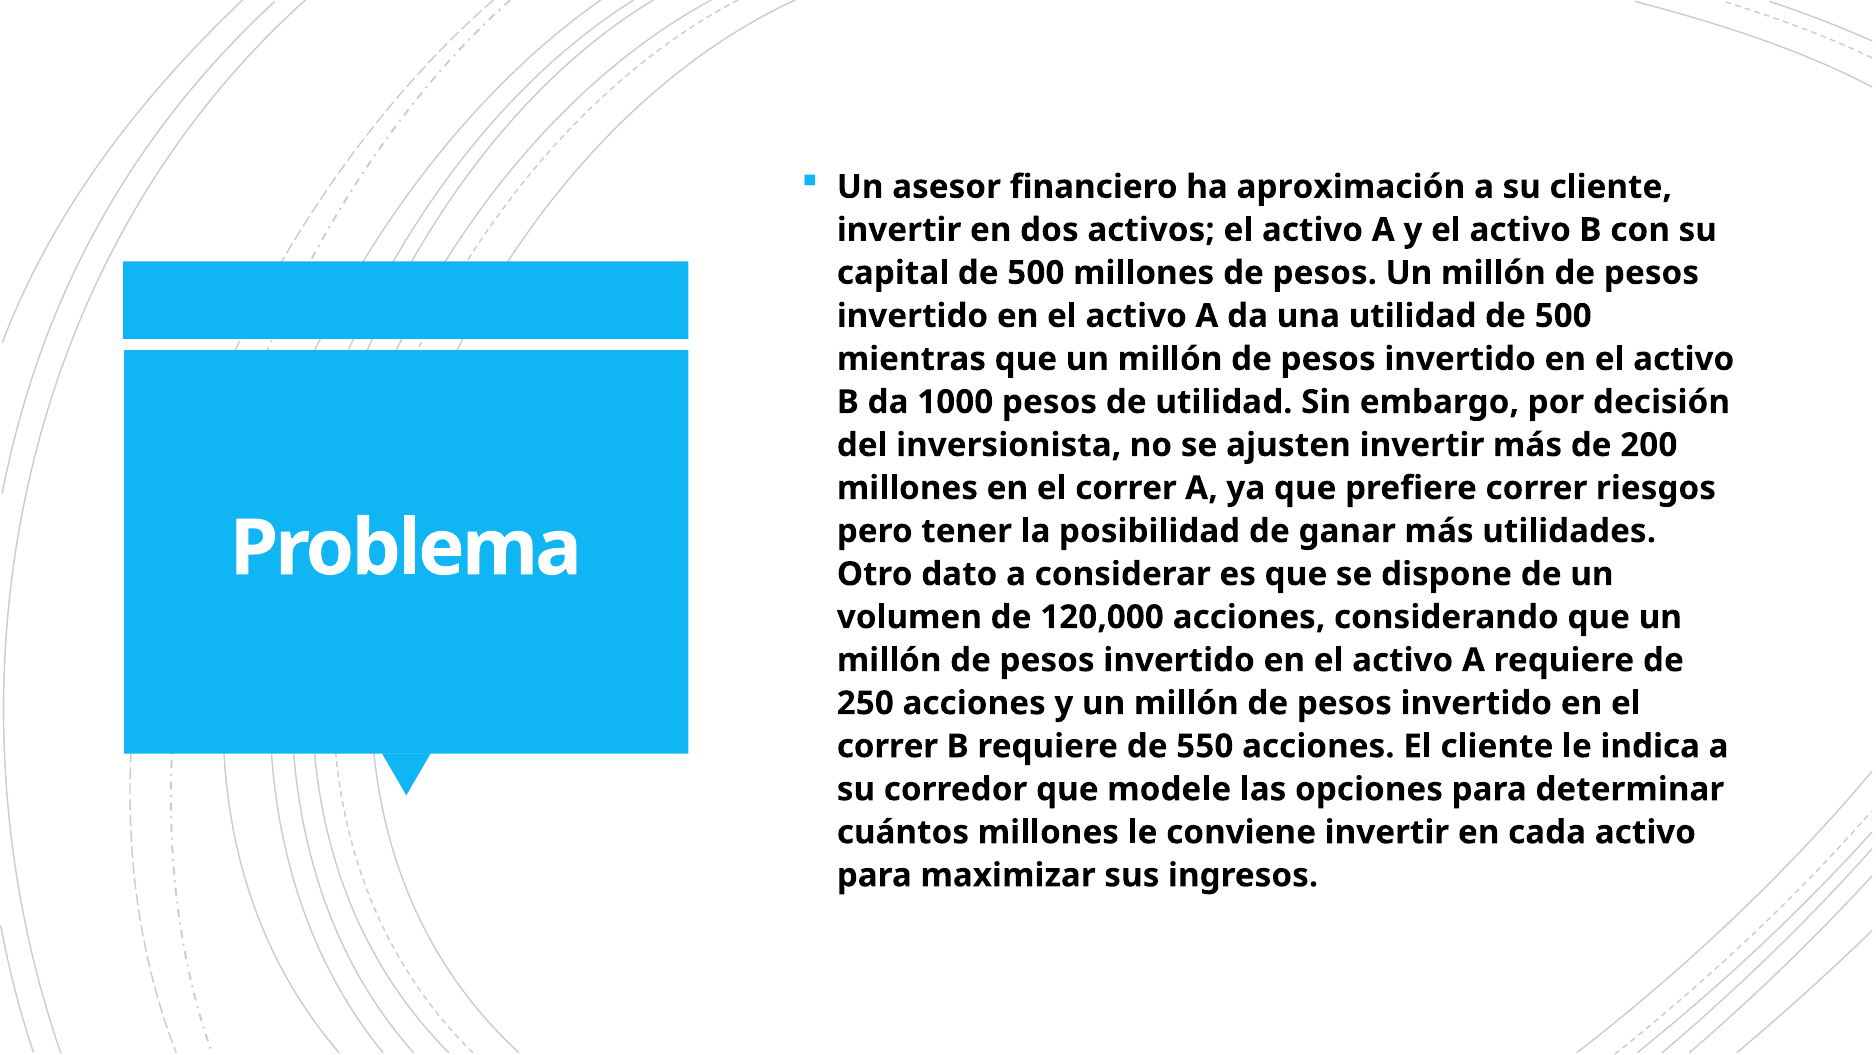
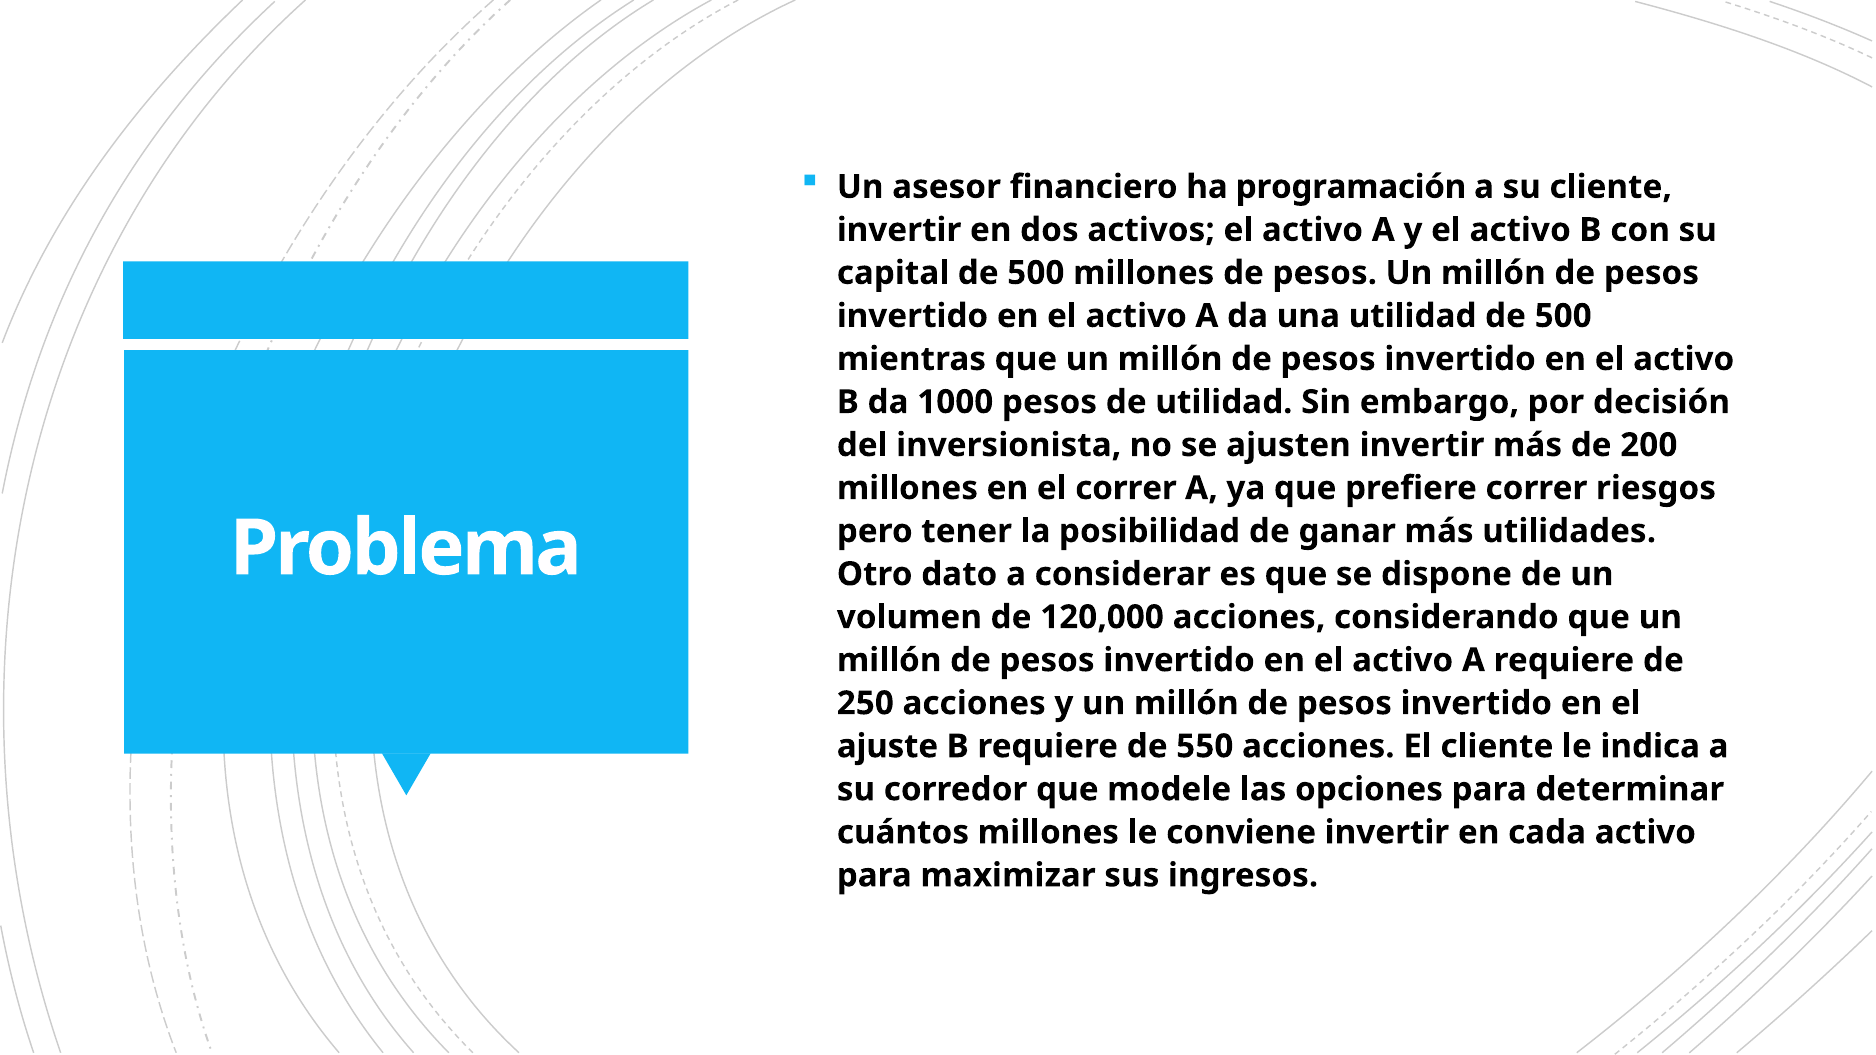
aproximación: aproximación -> programación (1351, 187)
correr: correr -> ajuste (887, 746)
